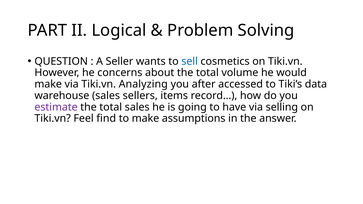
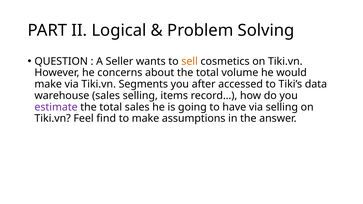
sell colour: blue -> orange (190, 61)
Analyzing: Analyzing -> Segments (143, 84)
sales sellers: sellers -> selling (140, 96)
